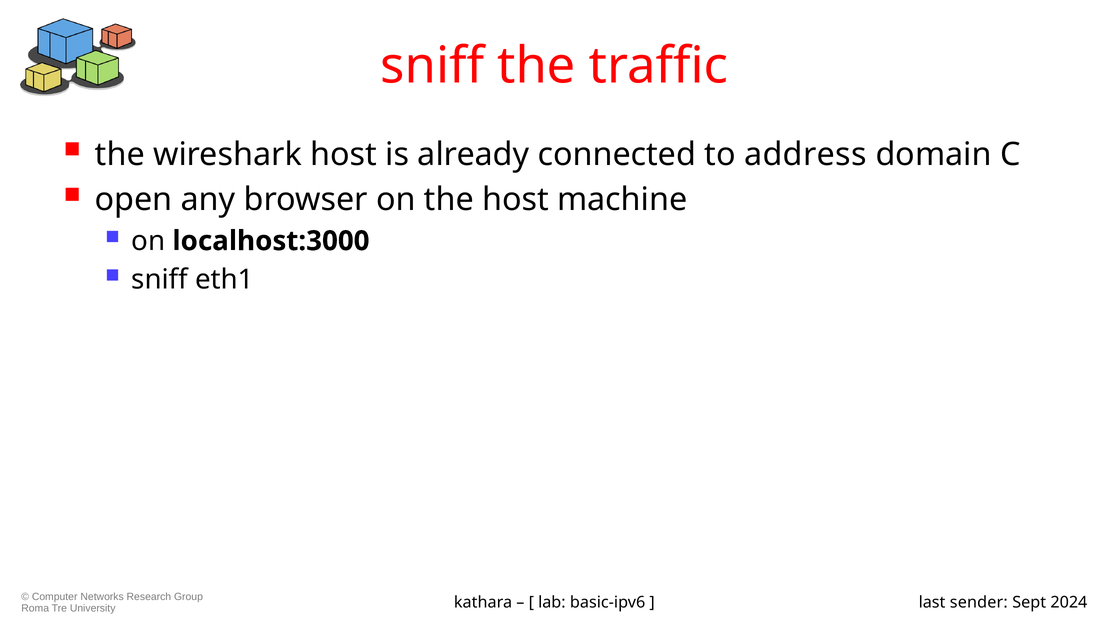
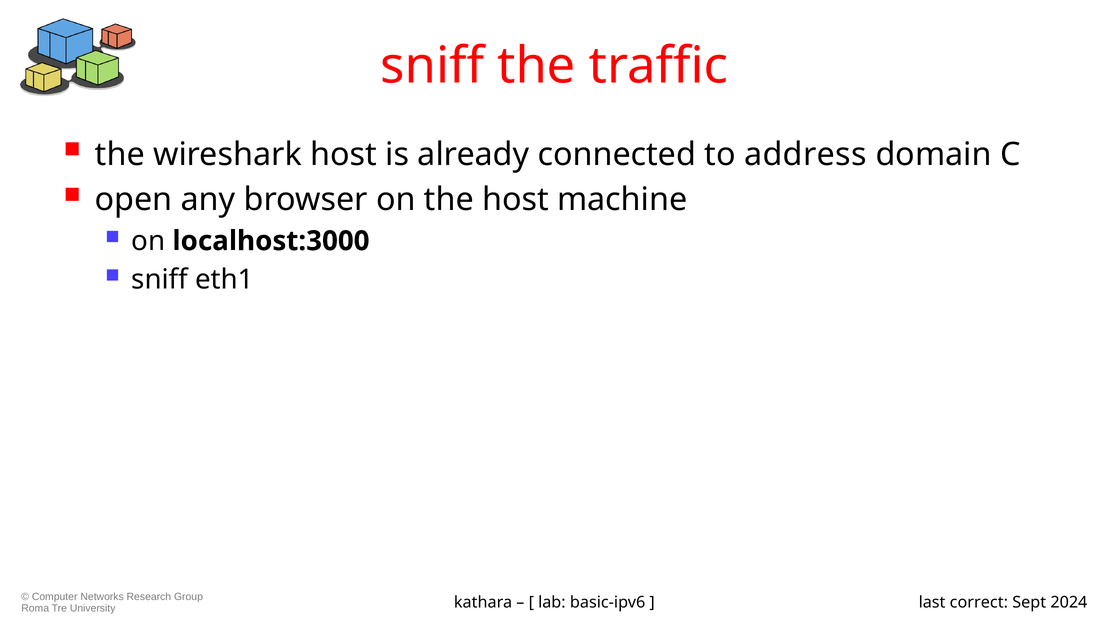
sender: sender -> correct (979, 602)
